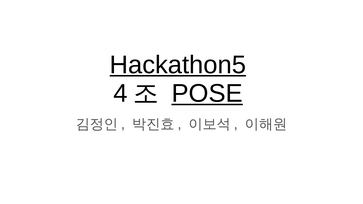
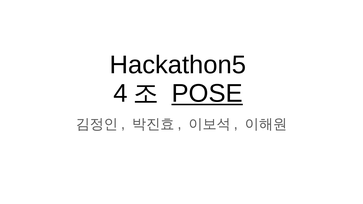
Hackathon5 underline: present -> none (178, 65)
